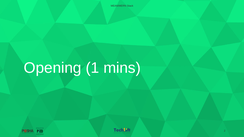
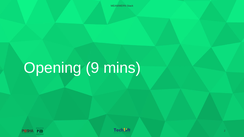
1: 1 -> 9 (92, 68)
